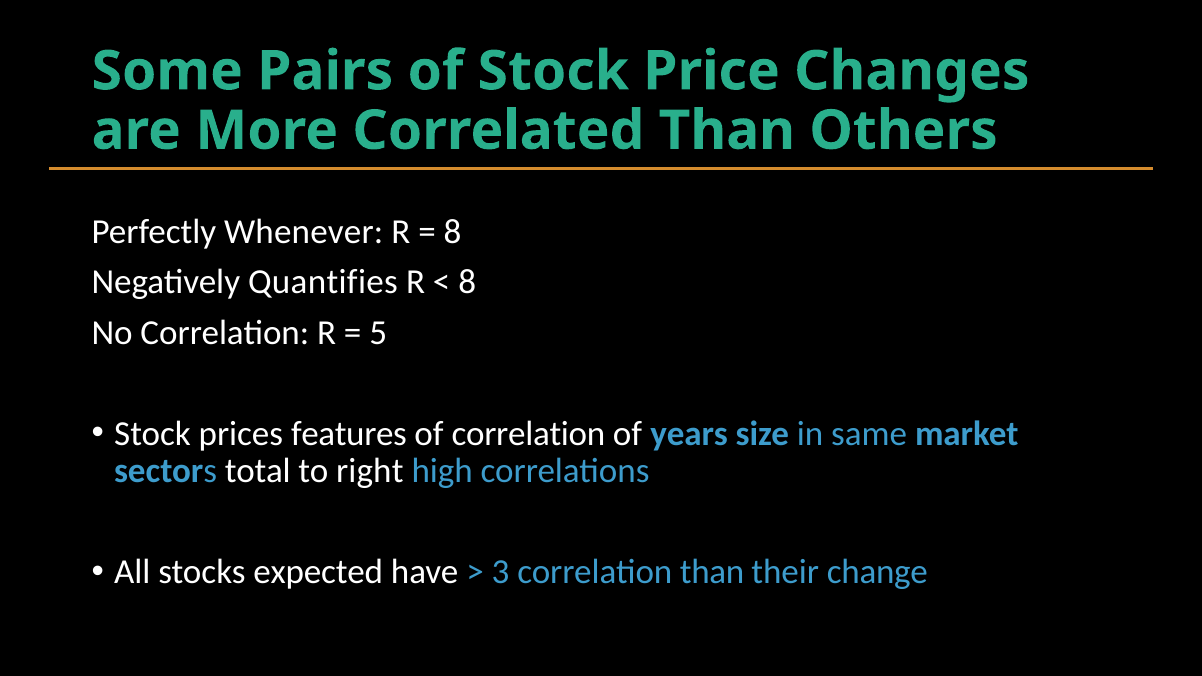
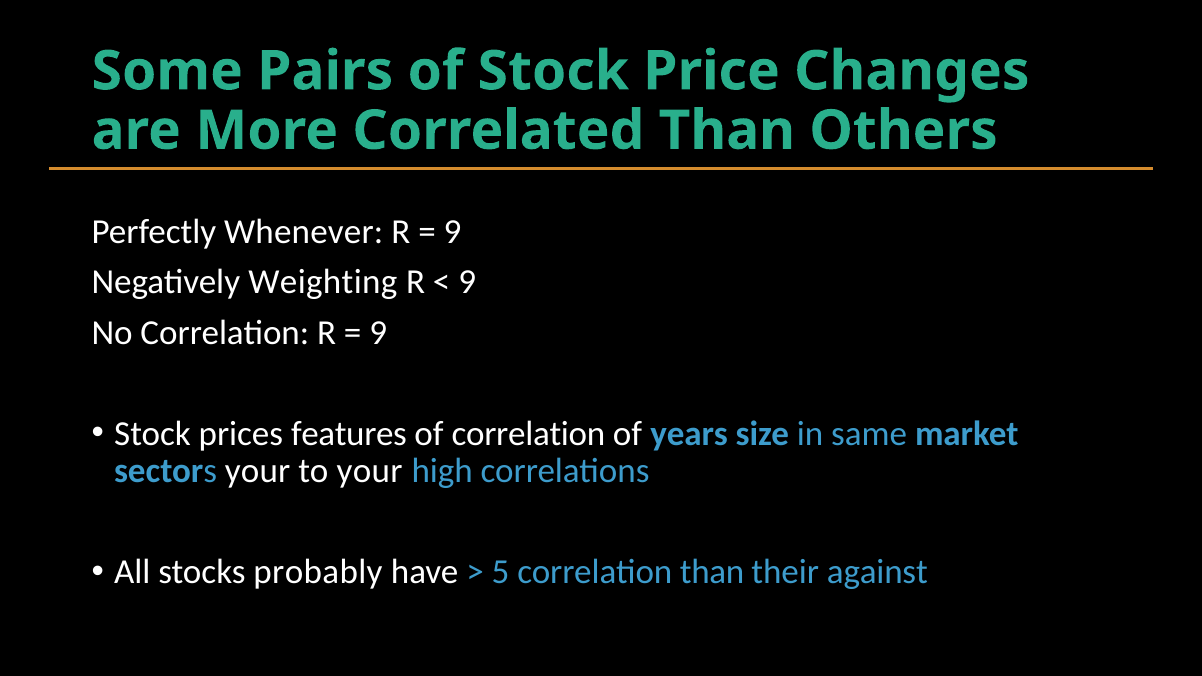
8: 8 -> 9 (452, 232)
Quantifies: Quantifies -> Weighting (323, 282)
8: 8 -> 9 (467, 282)
5: 5 -> 9 (378, 333)
sectors total: total -> your (258, 471)
to right: right -> your (370, 471)
expected: expected -> probably (318, 572)
3: 3 -> 5 (500, 572)
change: change -> against (877, 572)
